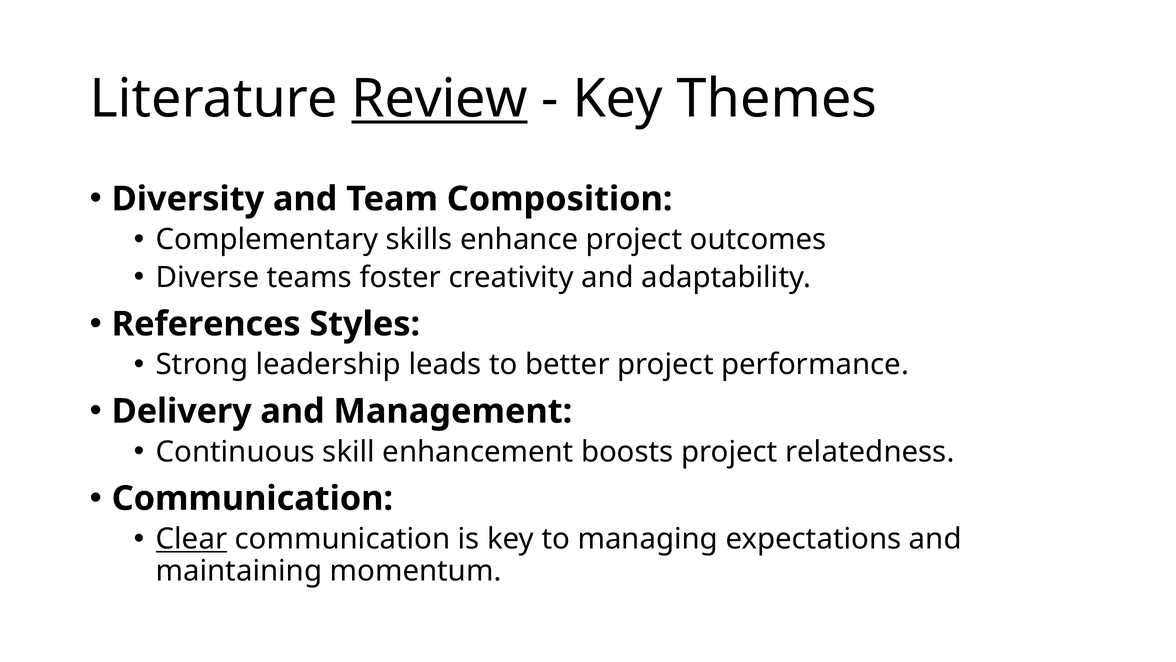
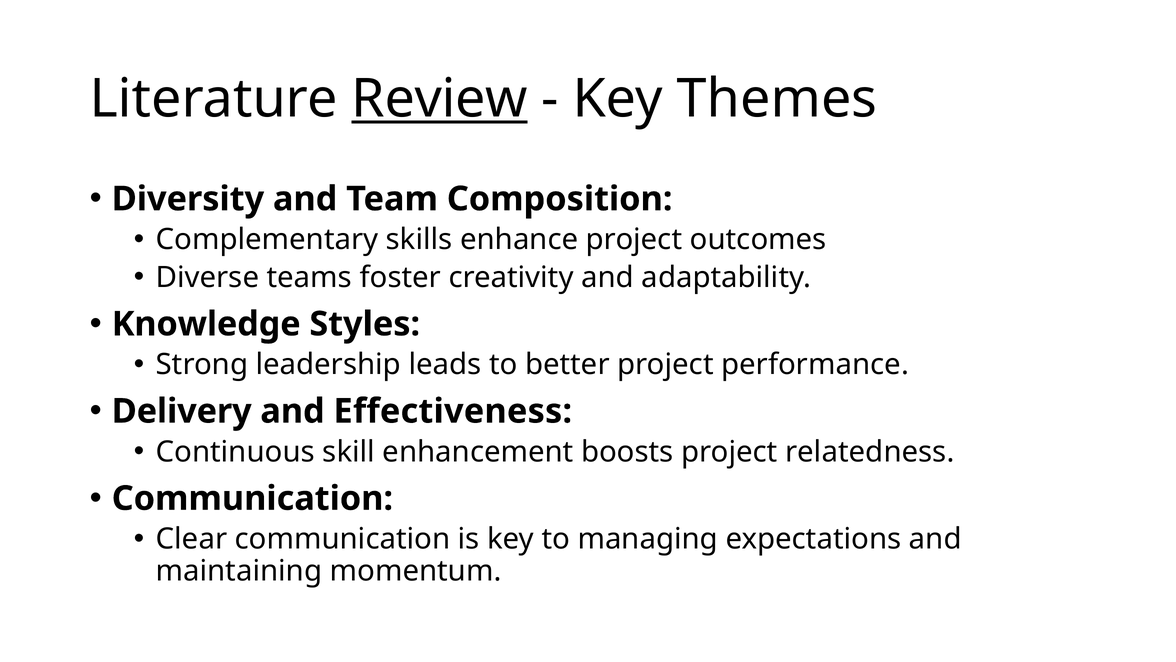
References: References -> Knowledge (206, 324)
Management: Management -> Effectiveness (453, 411)
Clear underline: present -> none (192, 539)
